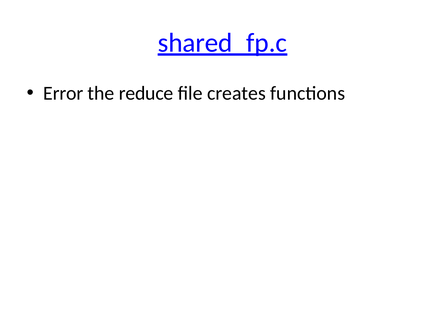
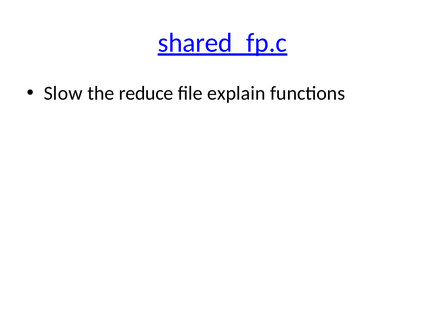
Error: Error -> Slow (63, 93)
creates: creates -> explain (236, 93)
